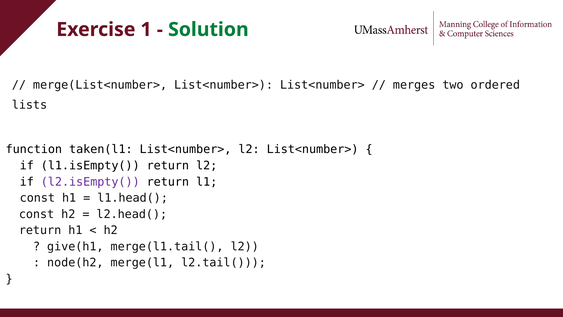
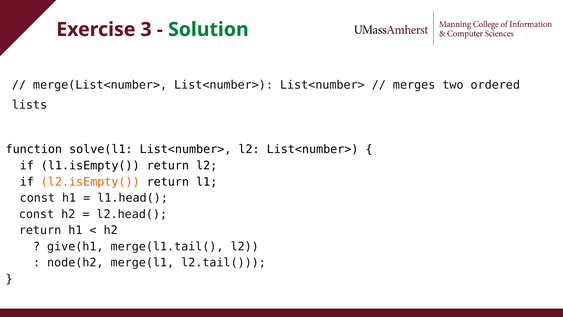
1: 1 -> 3 (146, 30)
taken(l1: taken(l1 -> solve(l1 (101, 149)
l2.isEmpty( colour: purple -> orange (90, 182)
